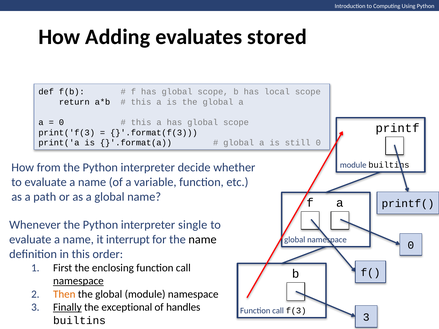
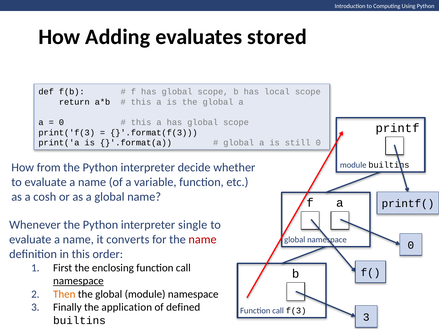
path: path -> cosh (45, 197)
interrupt: interrupt -> converts (128, 240)
name colour: black -> red (203, 240)
Finally underline: present -> none (67, 307)
exceptional: exceptional -> application (127, 307)
handles: handles -> defined (183, 307)
